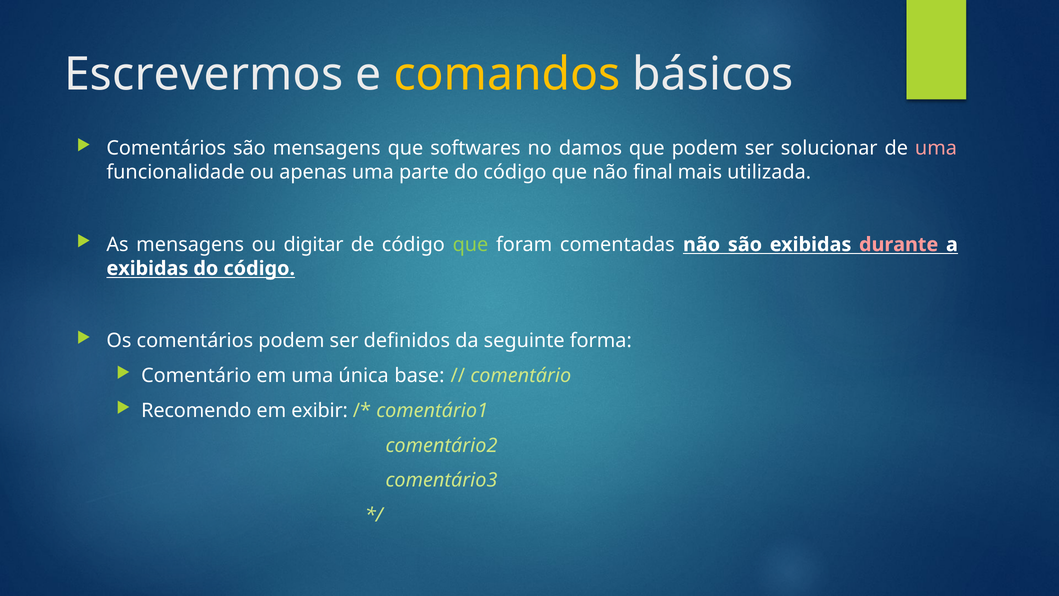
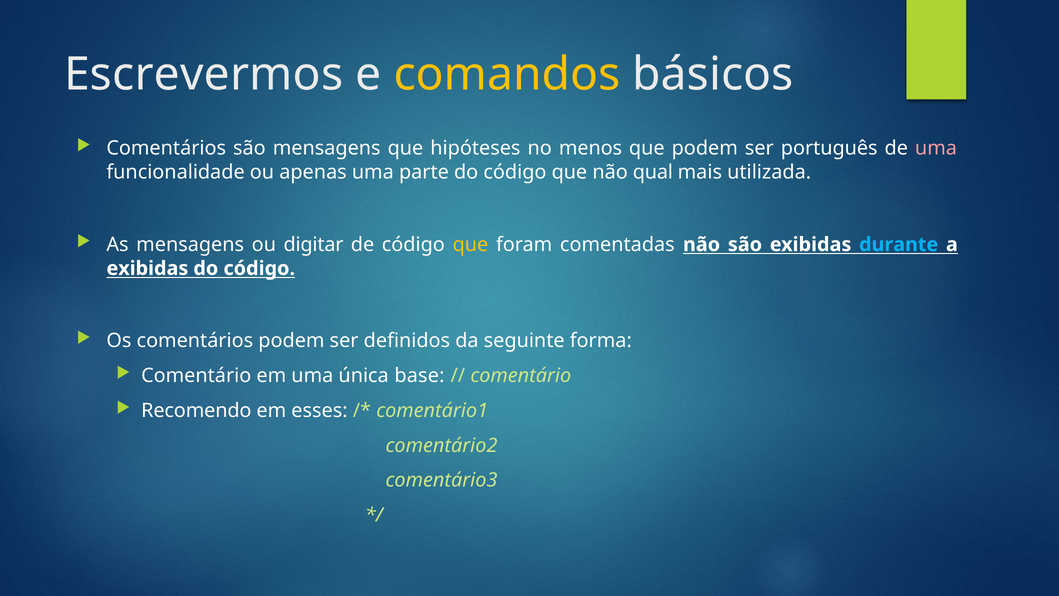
softwares: softwares -> hipóteses (475, 148)
damos: damos -> menos (591, 148)
solucionar: solucionar -> português (829, 148)
final: final -> qual (653, 172)
que colour: light green -> yellow (470, 244)
durante colour: pink -> light blue (899, 244)
exibir: exibir -> esses (319, 410)
